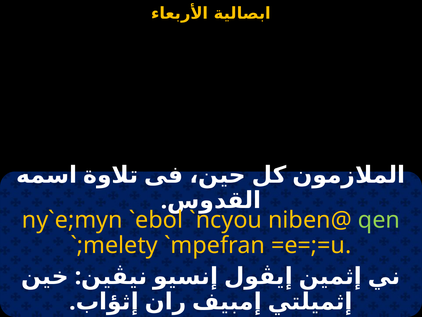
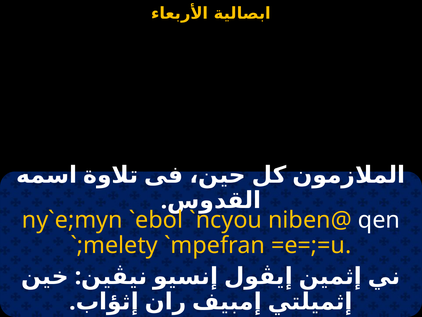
qen colour: light green -> white (379, 220)
